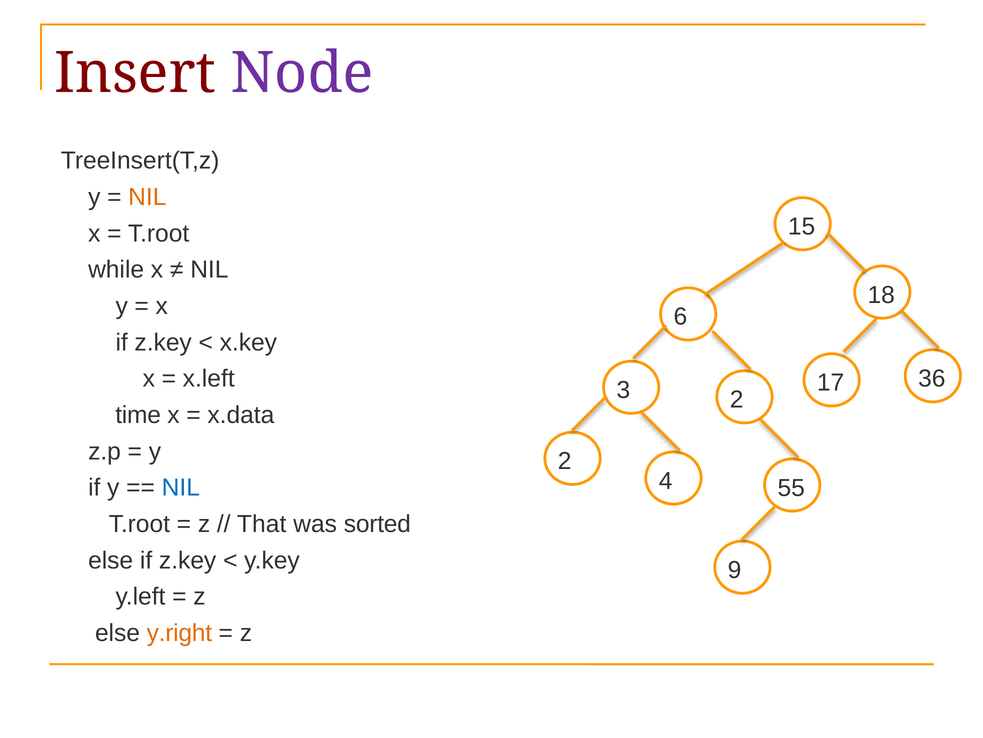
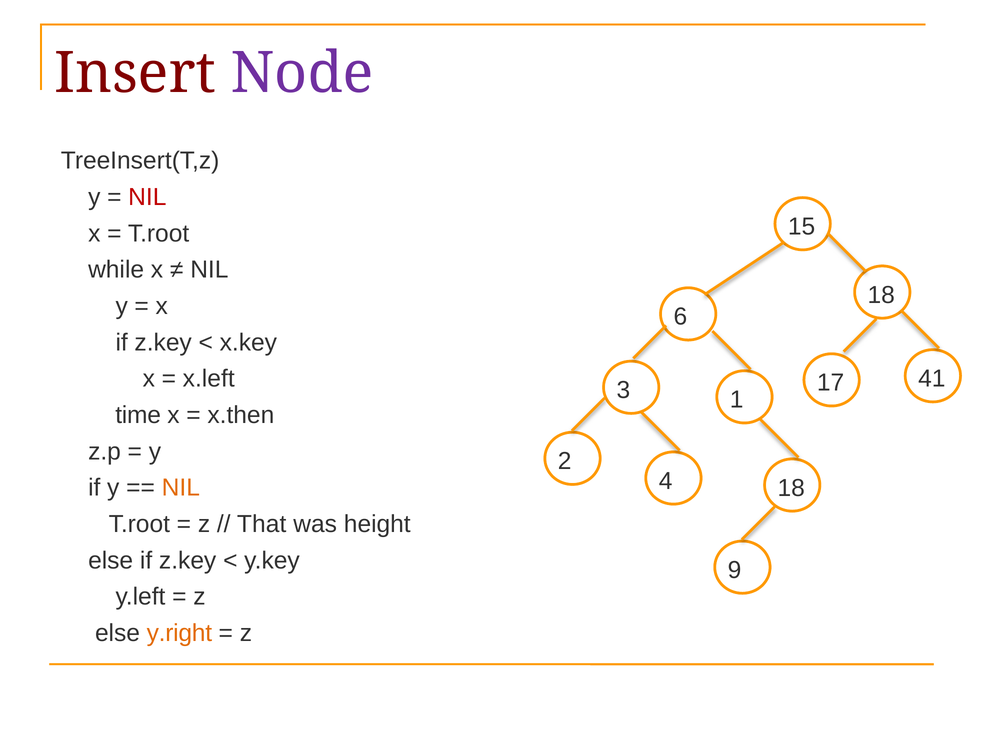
NIL colour: orange -> red (147, 197)
36: 36 -> 41 (932, 378)
3 2: 2 -> 1 (737, 399)
x.data: x.data -> x.then (241, 415)
4 55: 55 -> 18 (791, 487)
NIL colour: blue -> orange (181, 487)
sorted: sorted -> height (377, 524)
